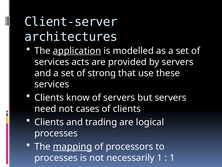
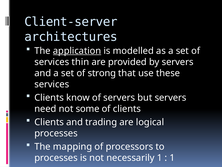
acts: acts -> thin (80, 62)
cases: cases -> some (88, 109)
mapping underline: present -> none (73, 146)
